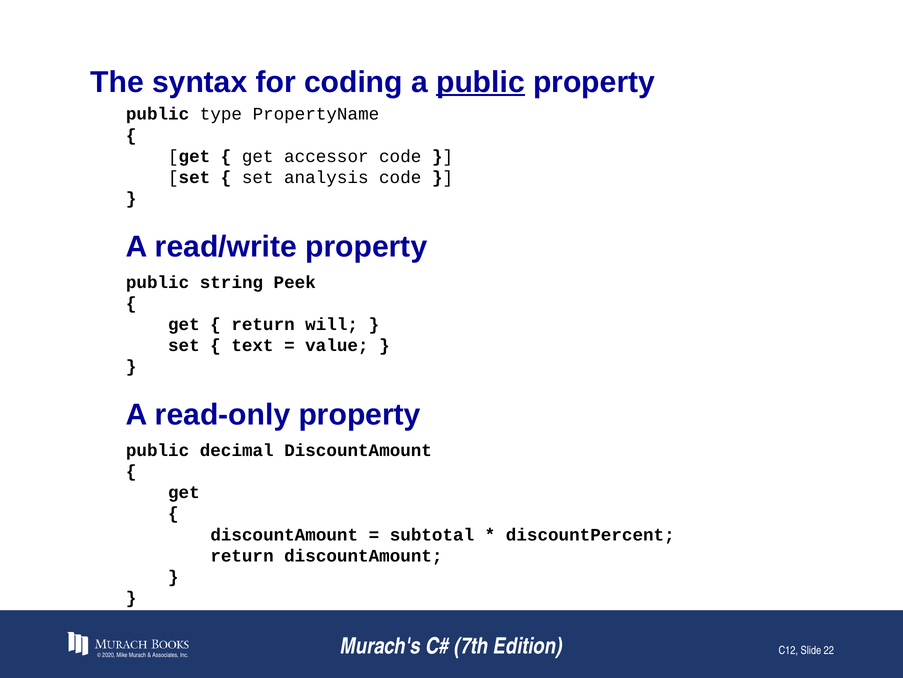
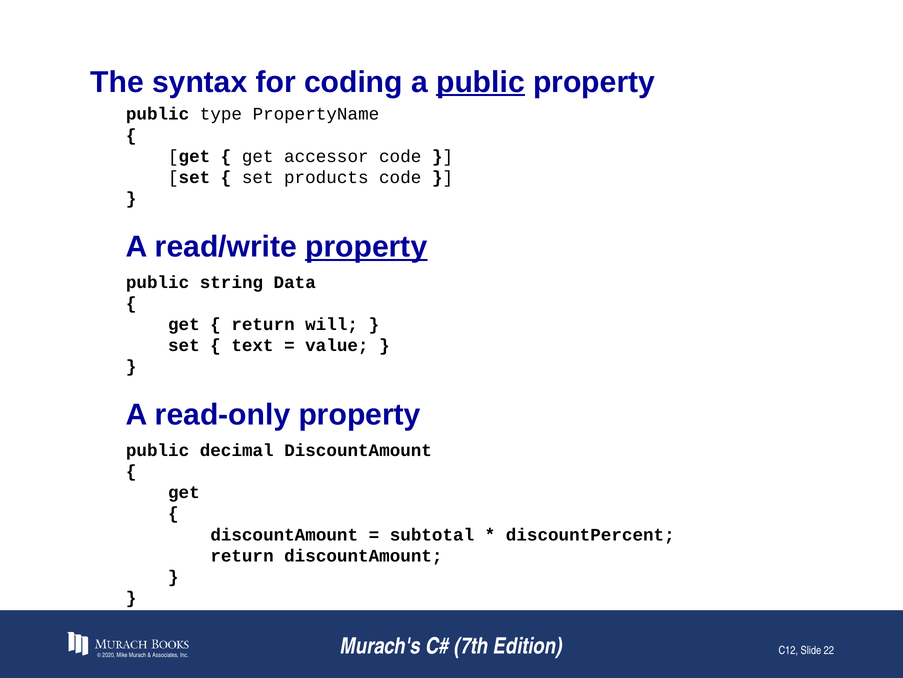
analysis: analysis -> products (326, 177)
property underline: none -> present (366, 247)
Peek: Peek -> Data (295, 282)
